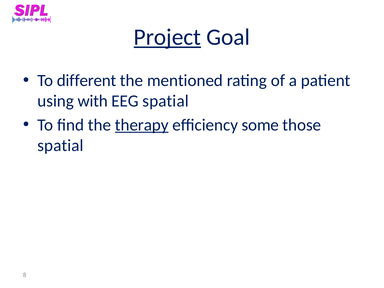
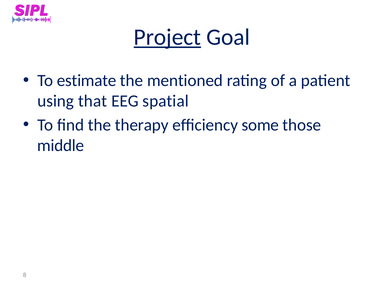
different: different -> estimate (87, 81)
with: with -> that (93, 101)
therapy underline: present -> none (142, 125)
spatial: spatial -> middle (61, 145)
